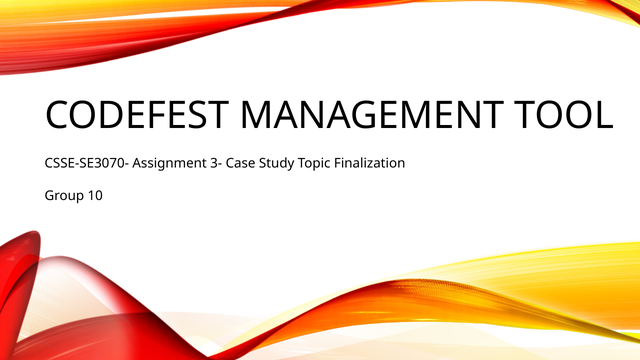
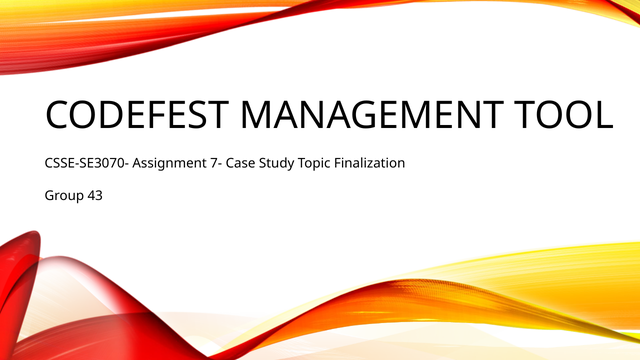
3-: 3- -> 7- (216, 163)
10: 10 -> 43 (95, 196)
